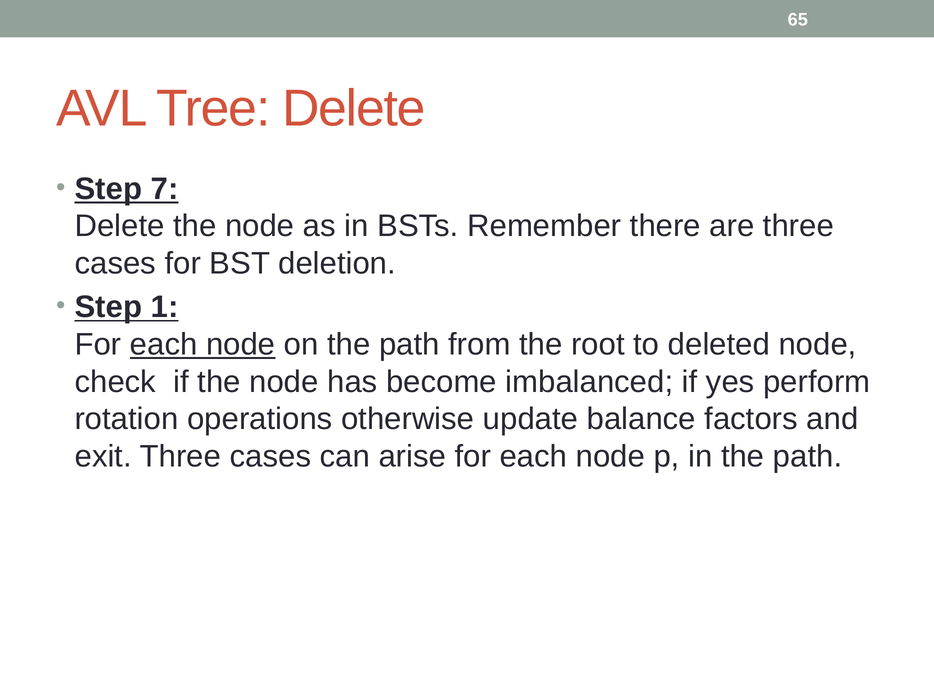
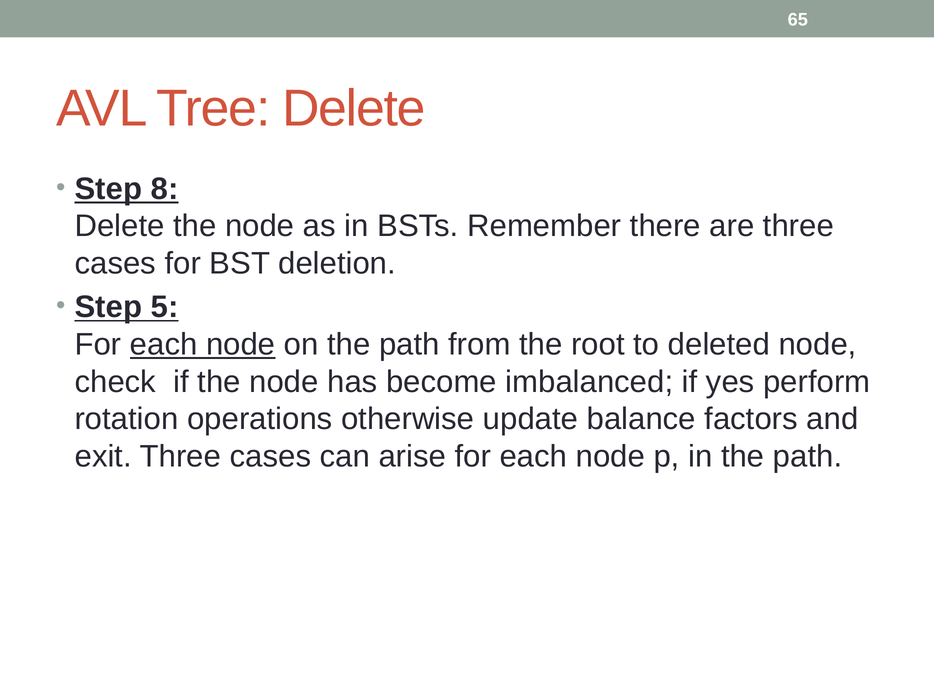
7: 7 -> 8 (165, 189)
1: 1 -> 5 (165, 307)
